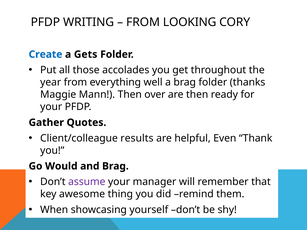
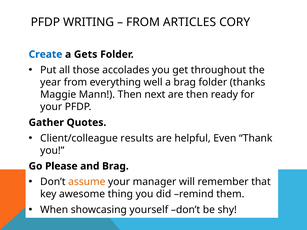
LOOKING: LOOKING -> ARTICLES (190, 22)
over: over -> next (155, 95)
Would: Would -> Please (61, 166)
assume colour: purple -> orange (87, 182)
